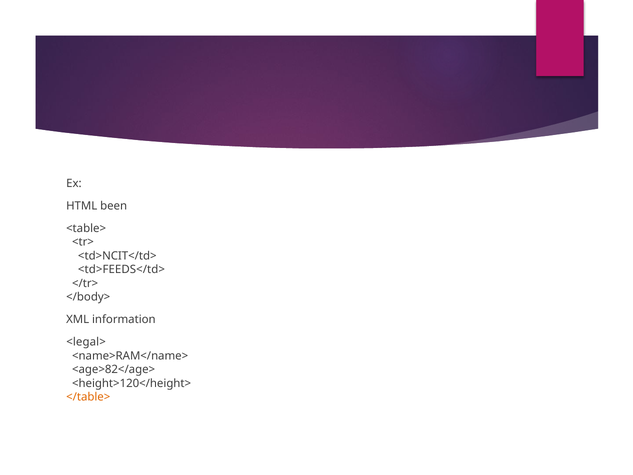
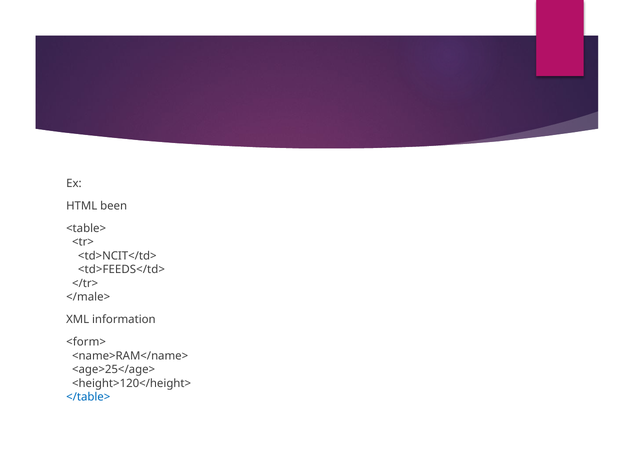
</body>: </body> -> </male> (88, 297)
<legal>: <legal> -> <form> (86, 342)
<age>82</age>: <age>82</age> -> <age>25</age> (114, 369)
</table> colour: orange -> blue (88, 397)
